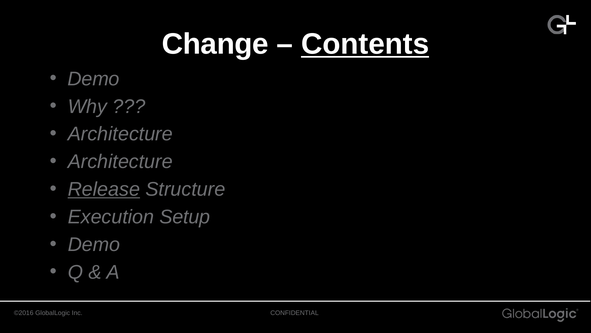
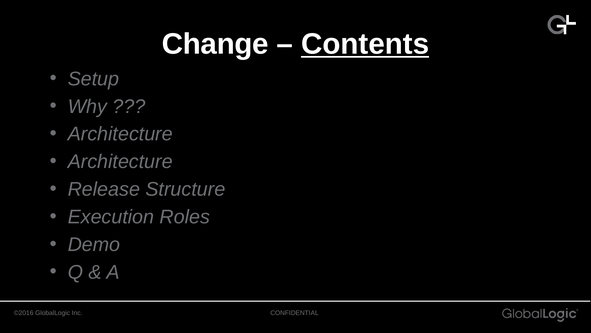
Demo: Demo -> Setup (93, 79)
Release underline: present -> none (104, 189)
Setup: Setup -> Roles (185, 217)
